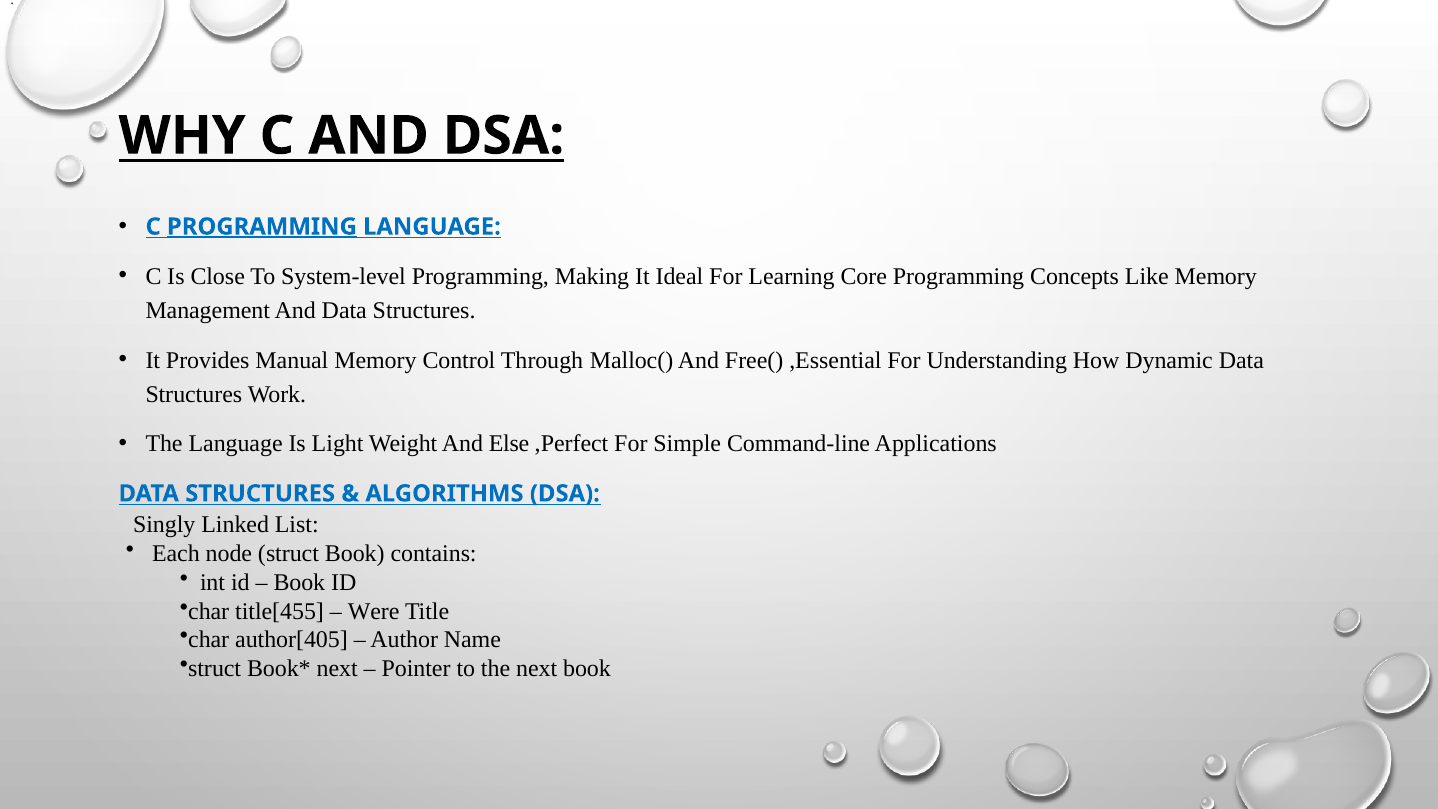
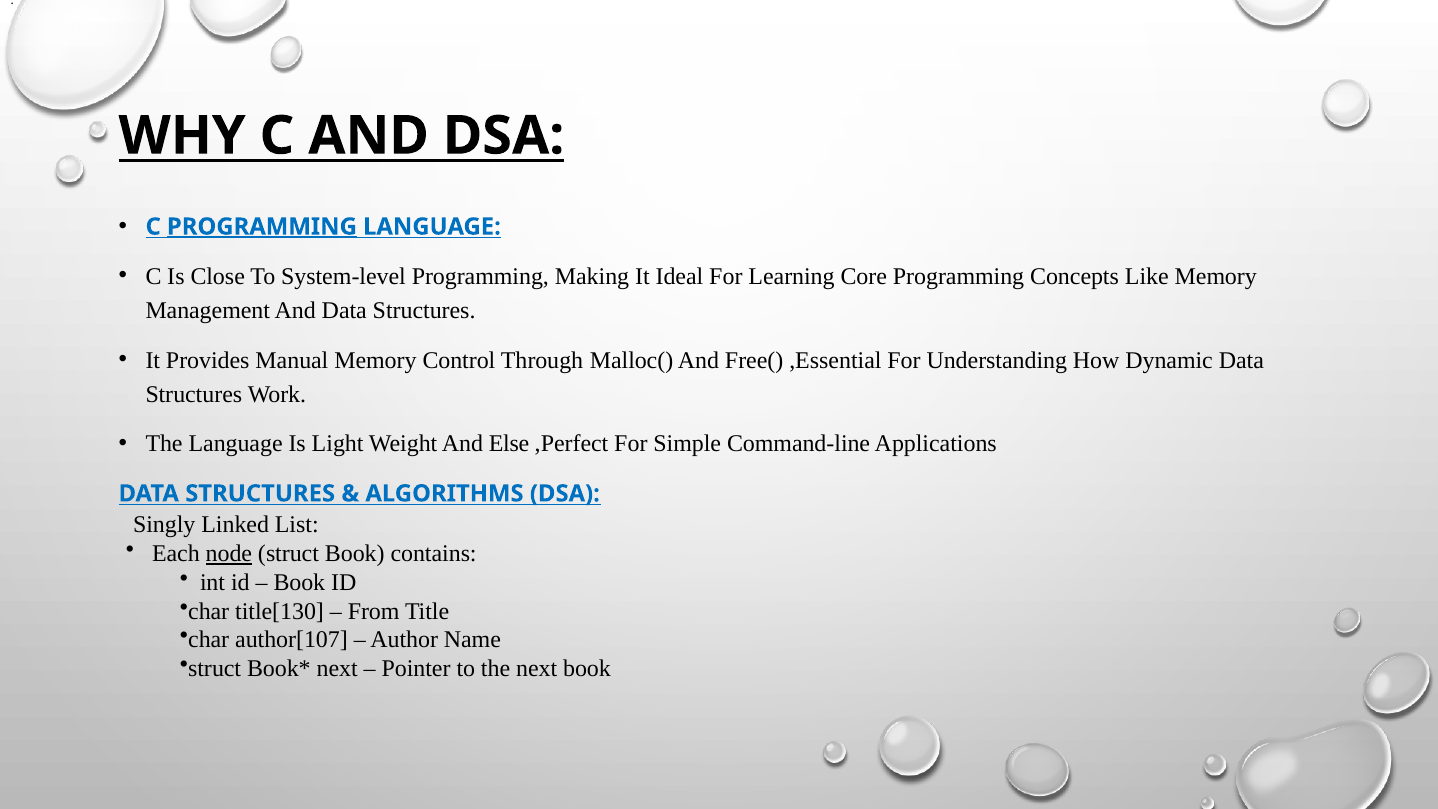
node underline: none -> present (229, 554)
title[455: title[455 -> title[130 (280, 611)
Were: Were -> From (374, 611)
author[405: author[405 -> author[107 (292, 640)
